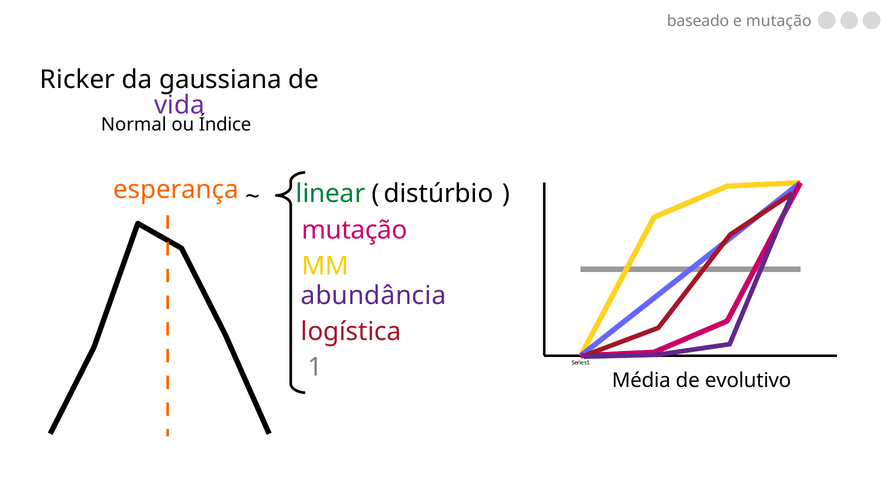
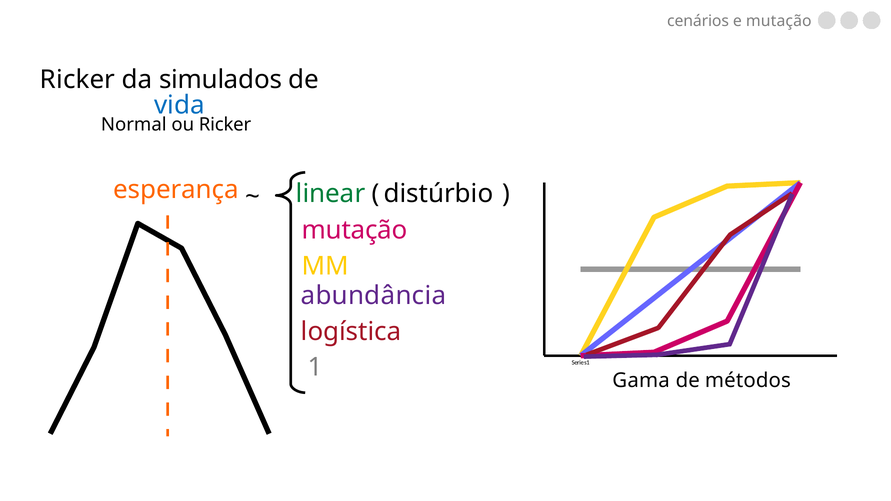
baseado: baseado -> cenários (698, 21)
gaussiana: gaussiana -> simulados (221, 80)
vida colour: purple -> blue (179, 105)
ou Índice: Índice -> Ricker (225, 125)
Média: Média -> Gama (641, 381)
evolutivo: evolutivo -> métodos (748, 381)
